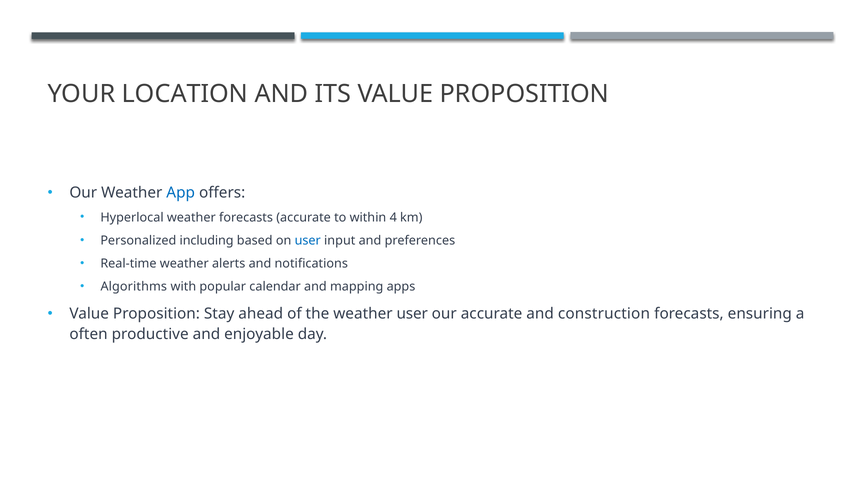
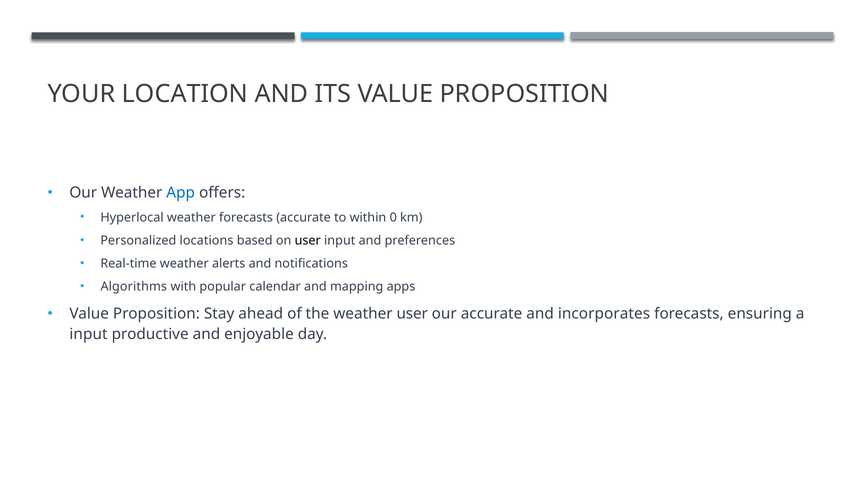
4: 4 -> 0 (393, 218)
including: including -> locations (207, 241)
user colour: blue -> black (308, 241)
construction: construction -> incorporates (604, 314)
often: often -> input (89, 334)
